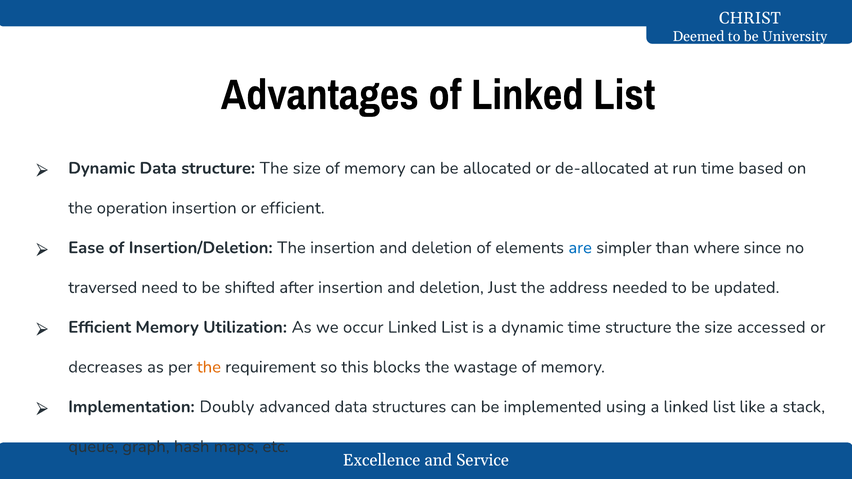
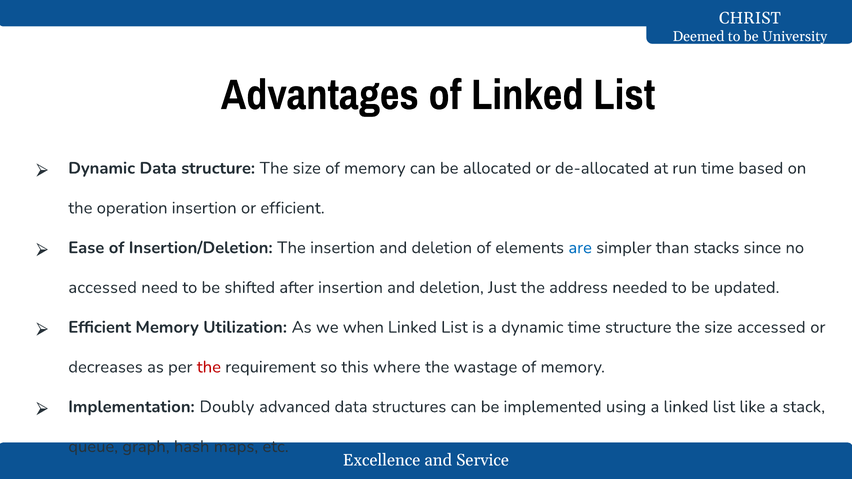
where: where -> stacks (716, 248)
traversed: traversed -> accessed (103, 288)
occur: occur -> when (363, 327)
the colour: orange -> red (209, 367)
blocks: blocks -> where (397, 367)
